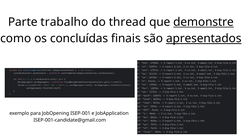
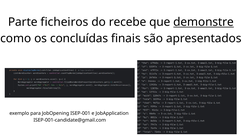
trabalho: trabalho -> ficheiros (64, 22)
thread: thread -> recebe (128, 22)
apresentados underline: present -> none (204, 39)
